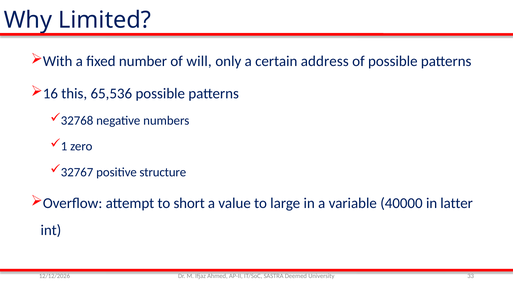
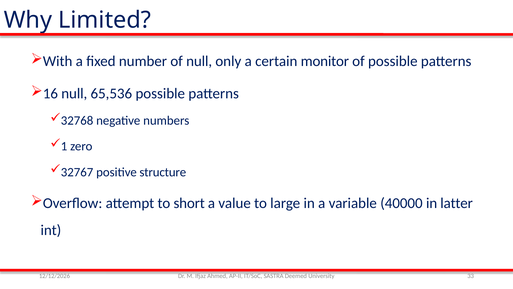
of will: will -> null (199, 61)
address: address -> monitor (325, 61)
16 this: this -> null (74, 93)
